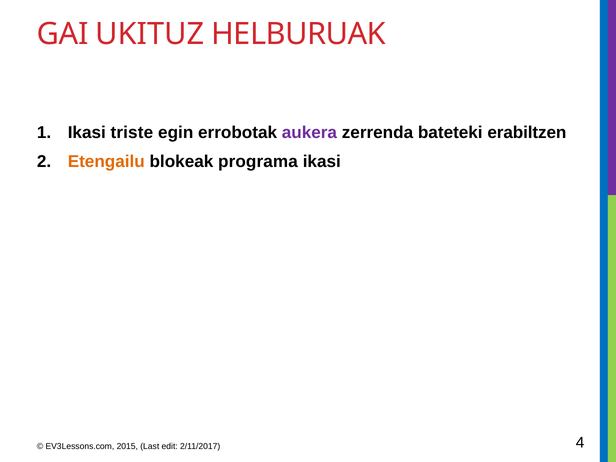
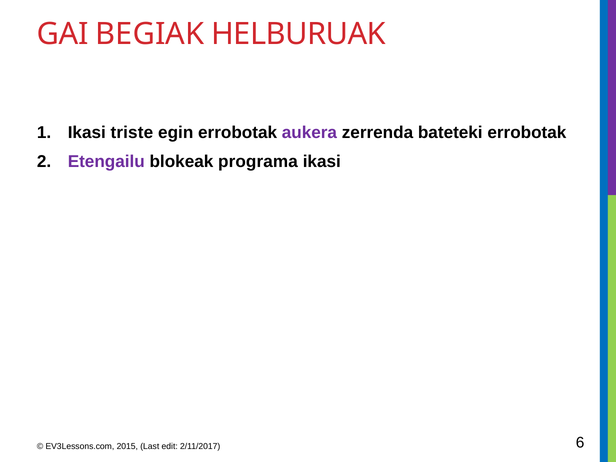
UKITUZ: UKITUZ -> BEGIAK (150, 34)
bateteki erabiltzen: erabiltzen -> errobotak (527, 133)
Etengailu colour: orange -> purple (106, 162)
4: 4 -> 6 (580, 443)
